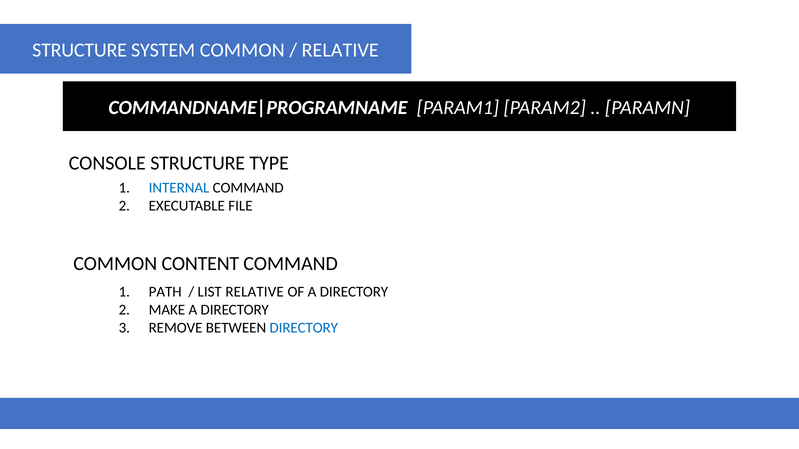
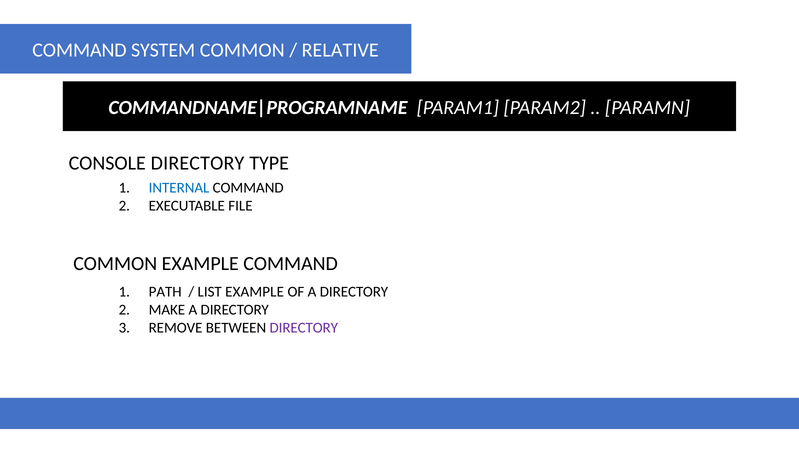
STRUCTURE: STRUCTURE -> COMMAND (79, 50)
CONSOLE STRUCTURE: STRUCTURE -> DIRECTORY (198, 163)
COMMON CONTENT: CONTENT -> EXAMPLE (200, 264)
LIST RELATIVE: RELATIVE -> EXAMPLE (255, 292)
DIRECTORY colour: blue -> purple (304, 328)
